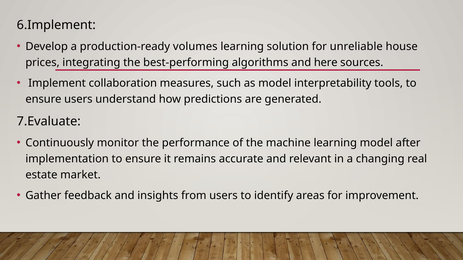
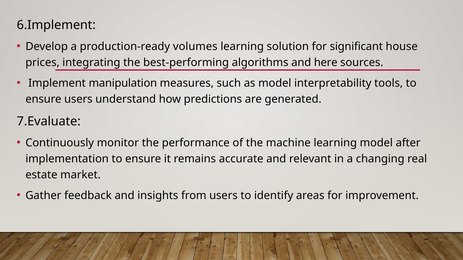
unreliable: unreliable -> significant (356, 47)
collaboration: collaboration -> manipulation (123, 83)
